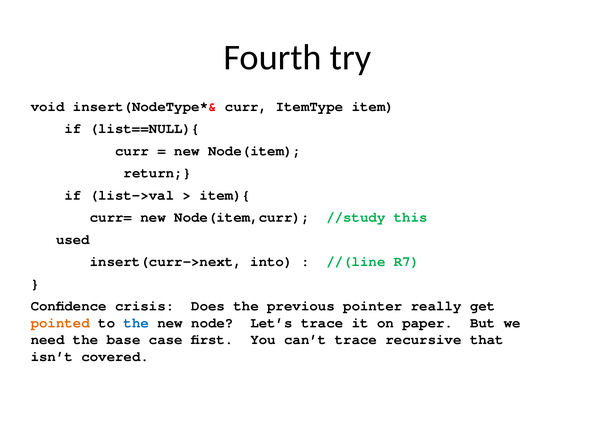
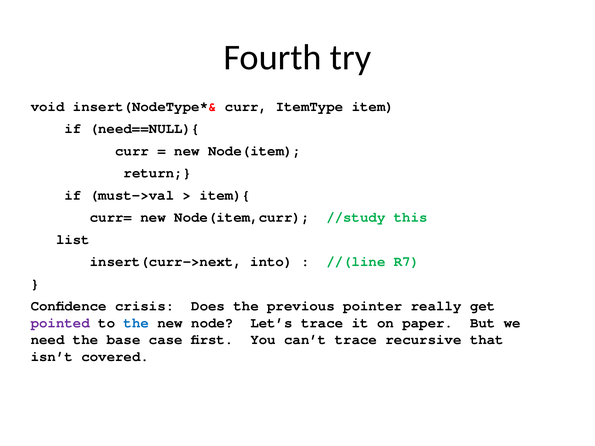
list==NULL){: list==NULL){ -> need==NULL){ (145, 129)
list->val: list->val -> must->val (132, 195)
used: used -> list (73, 240)
pointed colour: orange -> purple (60, 323)
